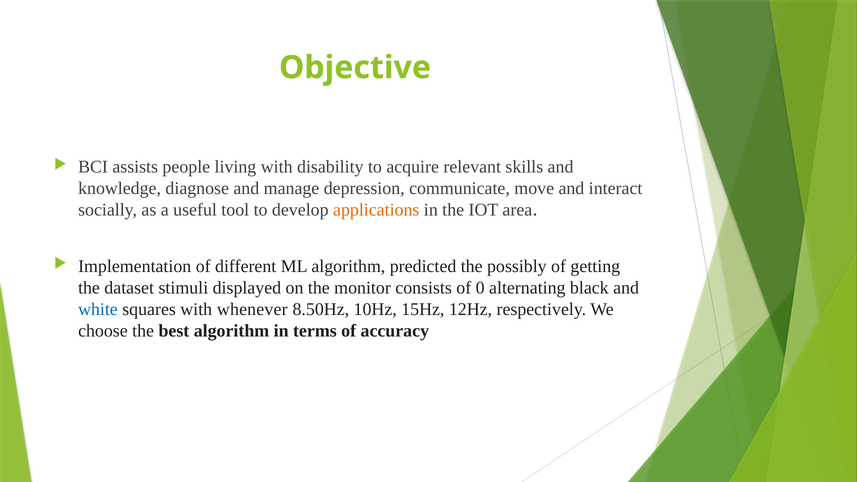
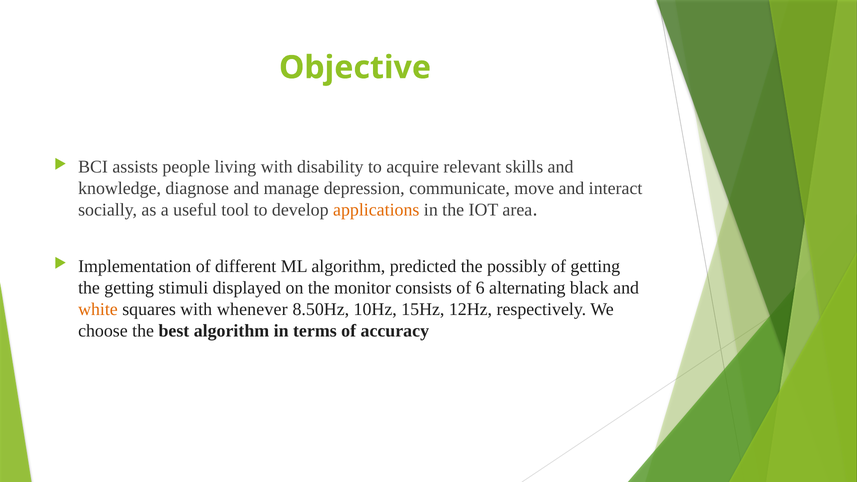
the dataset: dataset -> getting (129, 288)
0: 0 -> 6 (480, 288)
white colour: blue -> orange (98, 309)
